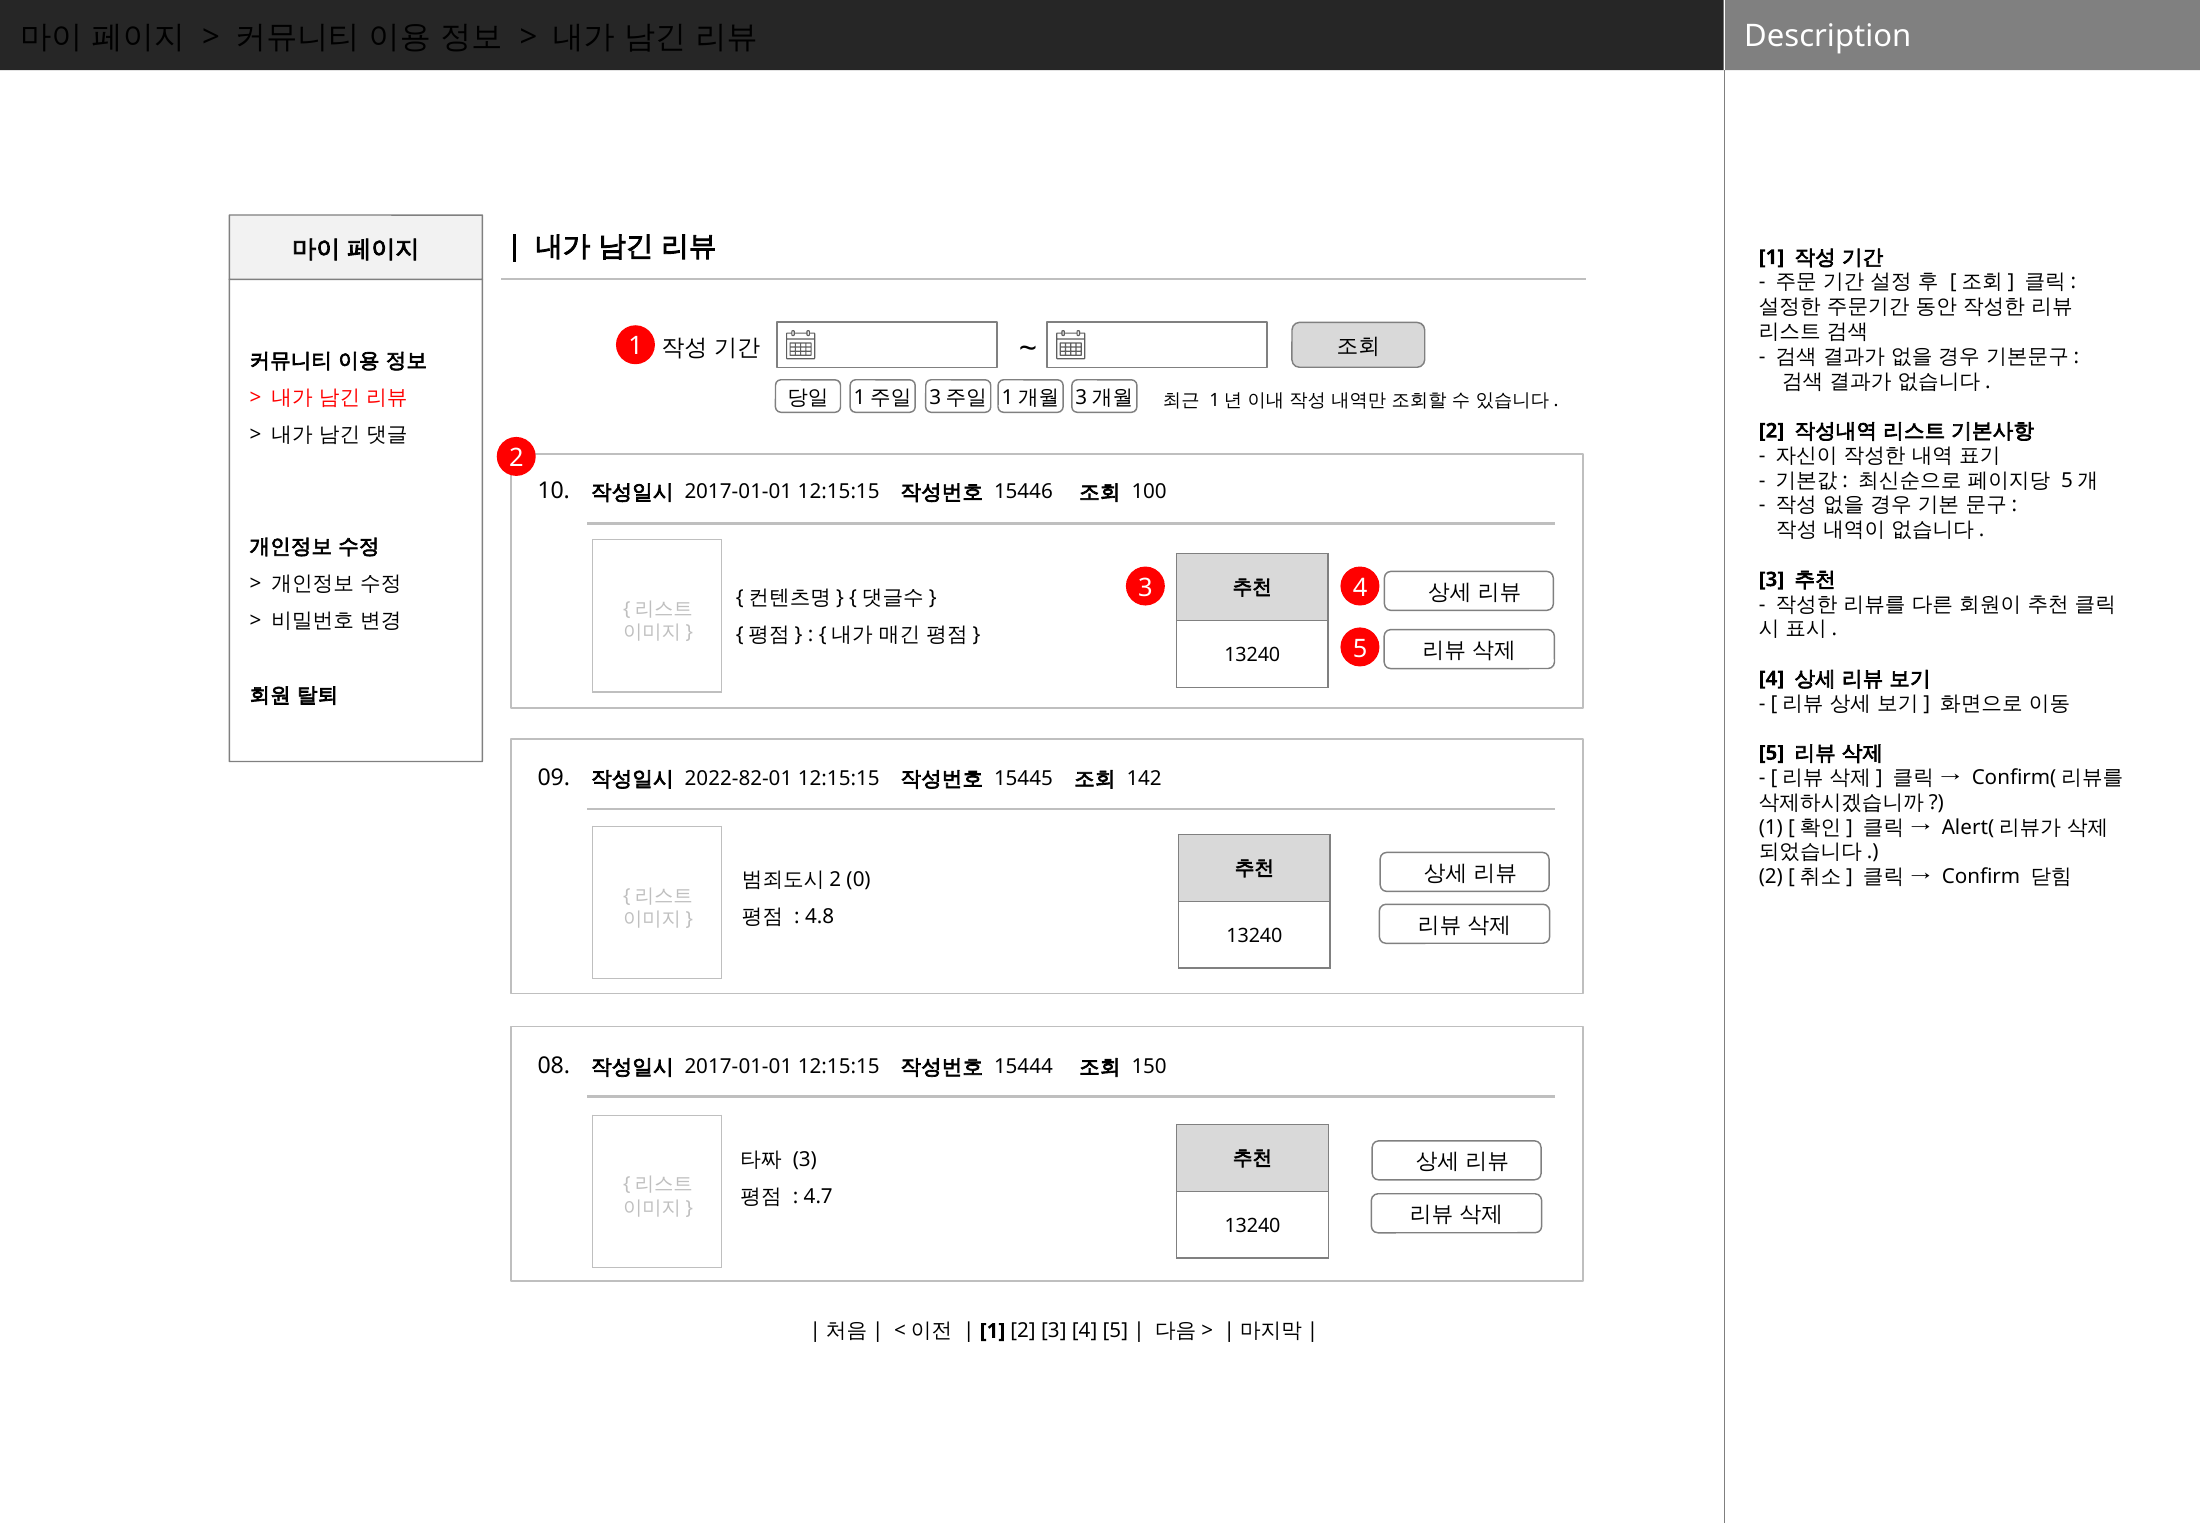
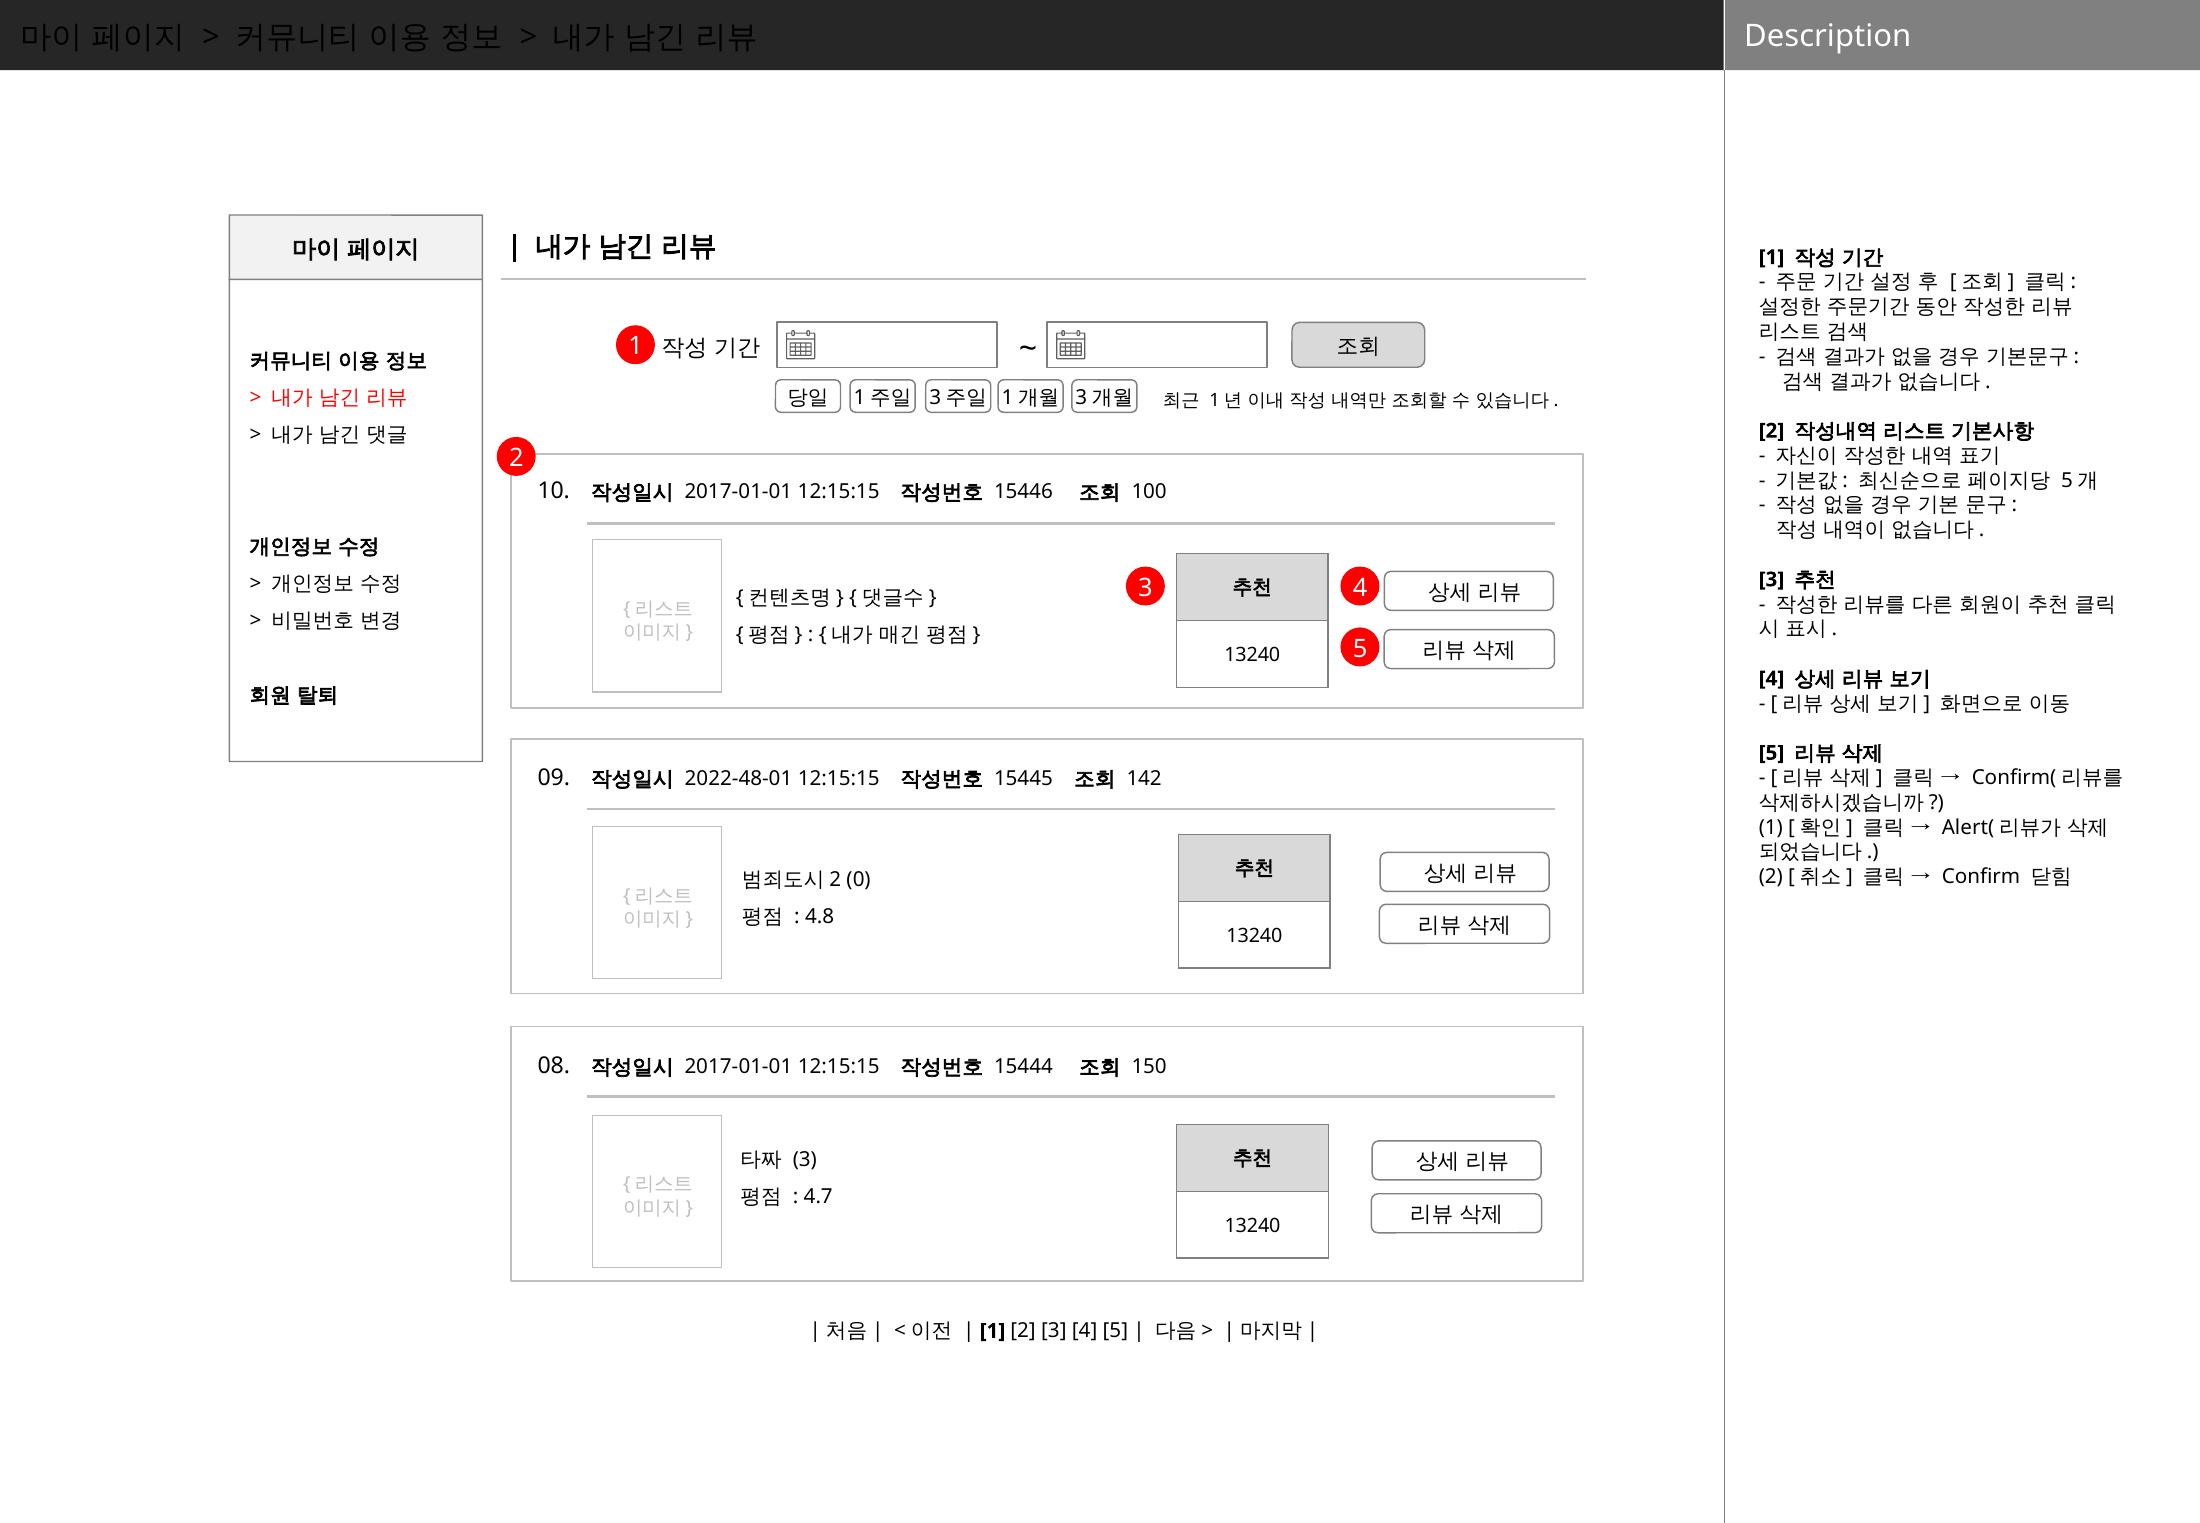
2022-82-01: 2022-82-01 -> 2022-48-01 (739, 779)
